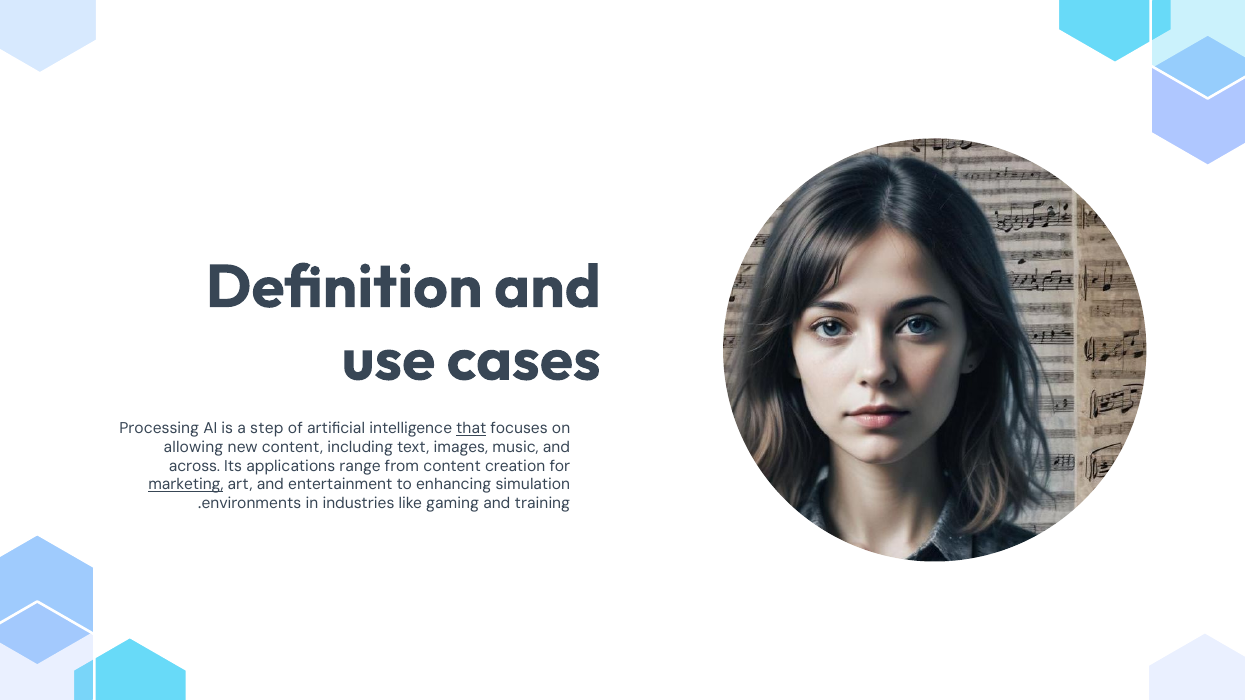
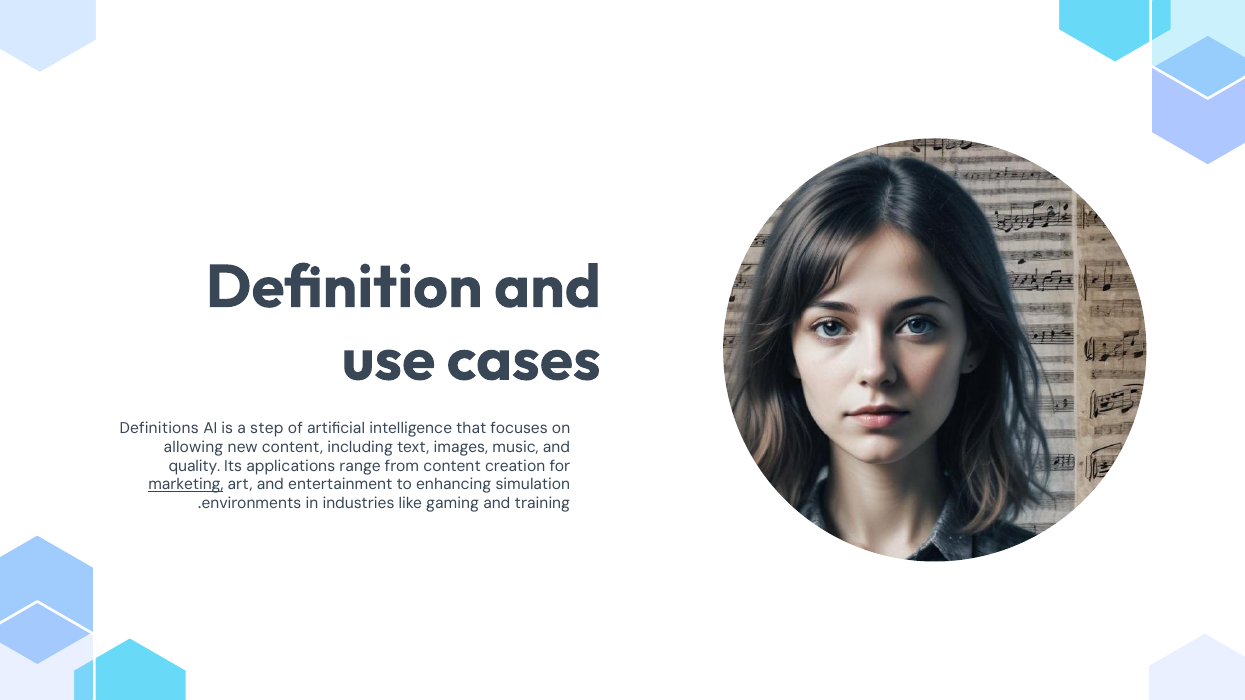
Processing: Processing -> Definitions (159, 429)
that underline: present -> none (471, 429)
across: across -> quality (194, 466)
